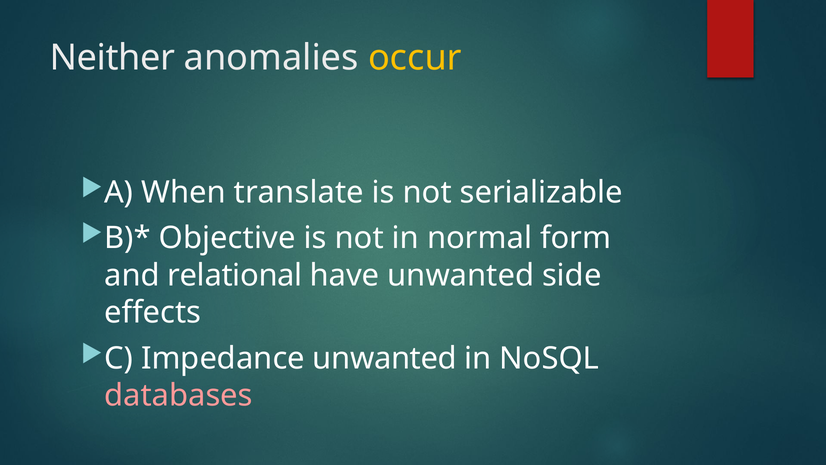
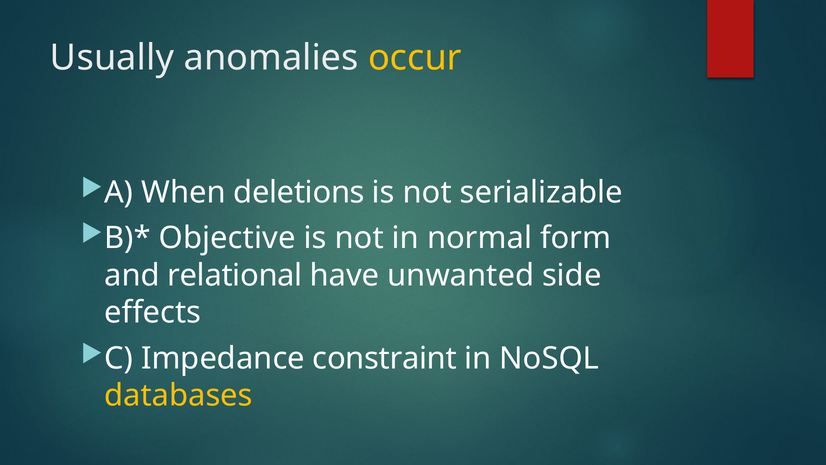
Neither: Neither -> Usually (112, 58)
translate: translate -> deletions (299, 192)
Impedance unwanted: unwanted -> constraint (385, 358)
databases colour: pink -> yellow (178, 395)
